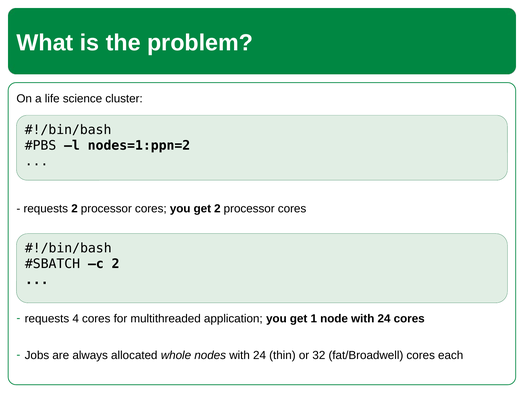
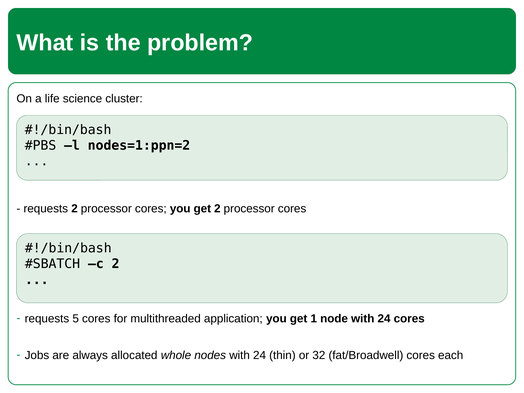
4: 4 -> 5 (76, 319)
